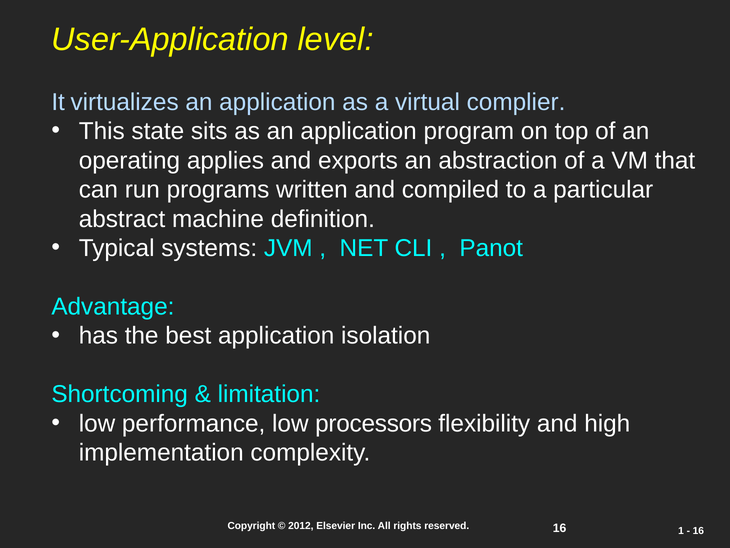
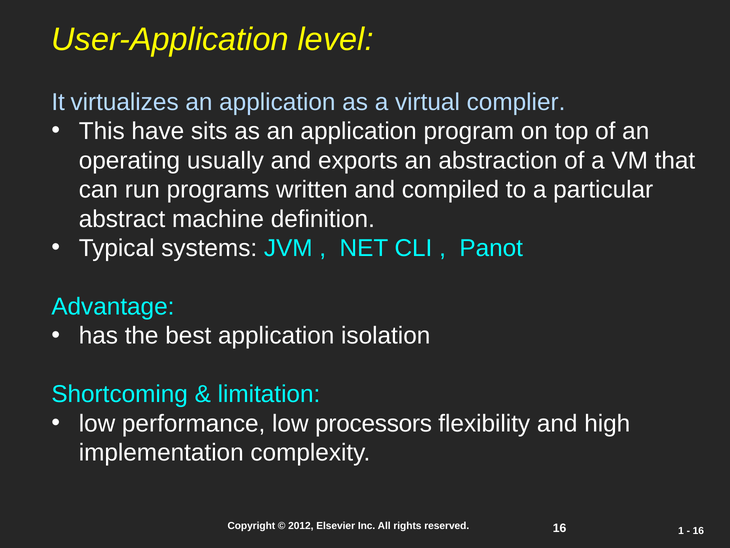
state: state -> have (158, 131)
applies: applies -> usually (225, 160)
